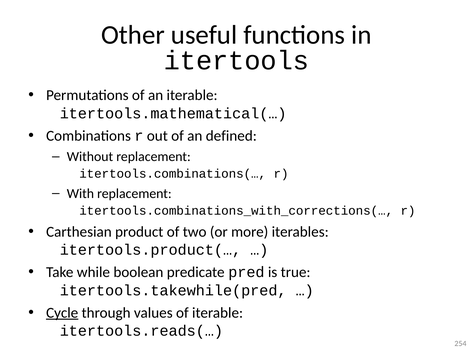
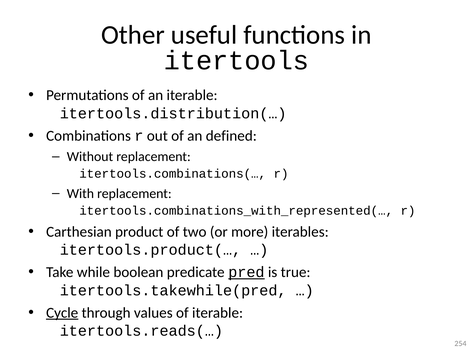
itertools.mathematical(…: itertools.mathematical(… -> itertools.distribution(… (173, 113)
itertools.combinations_with_corrections(…: itertools.combinations_with_corrections(… -> itertools.combinations_with_represented(… (236, 210)
pred underline: none -> present (246, 272)
